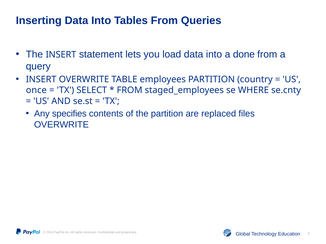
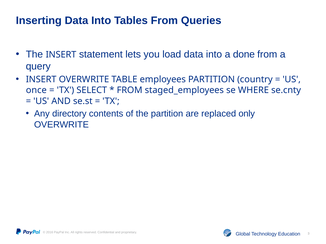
specifies: specifies -> directory (69, 114)
files: files -> only (247, 114)
